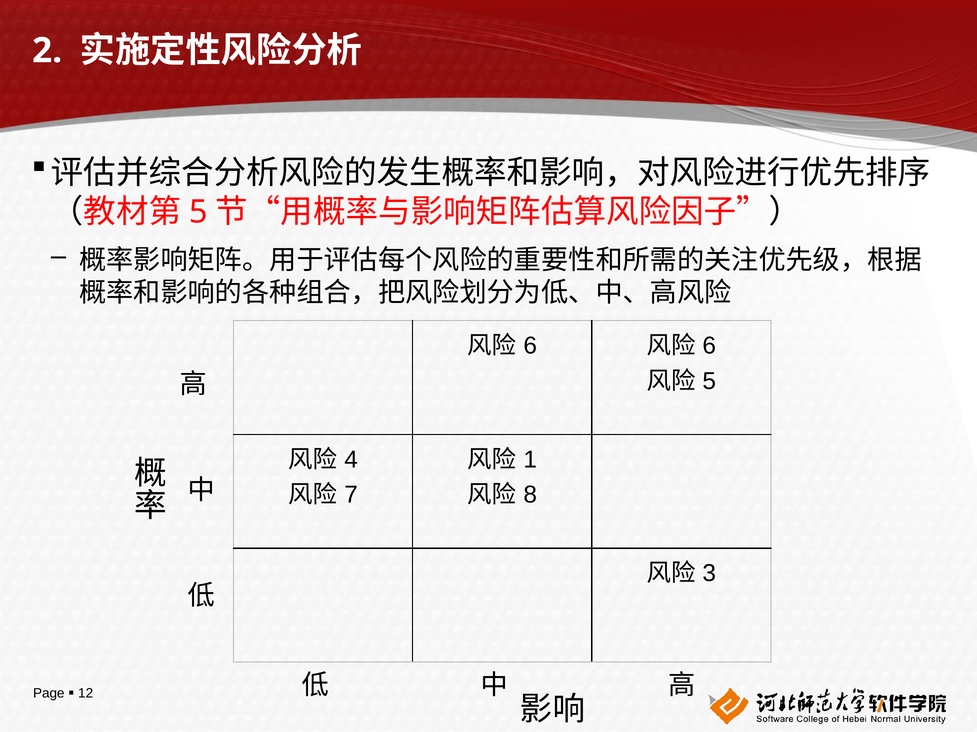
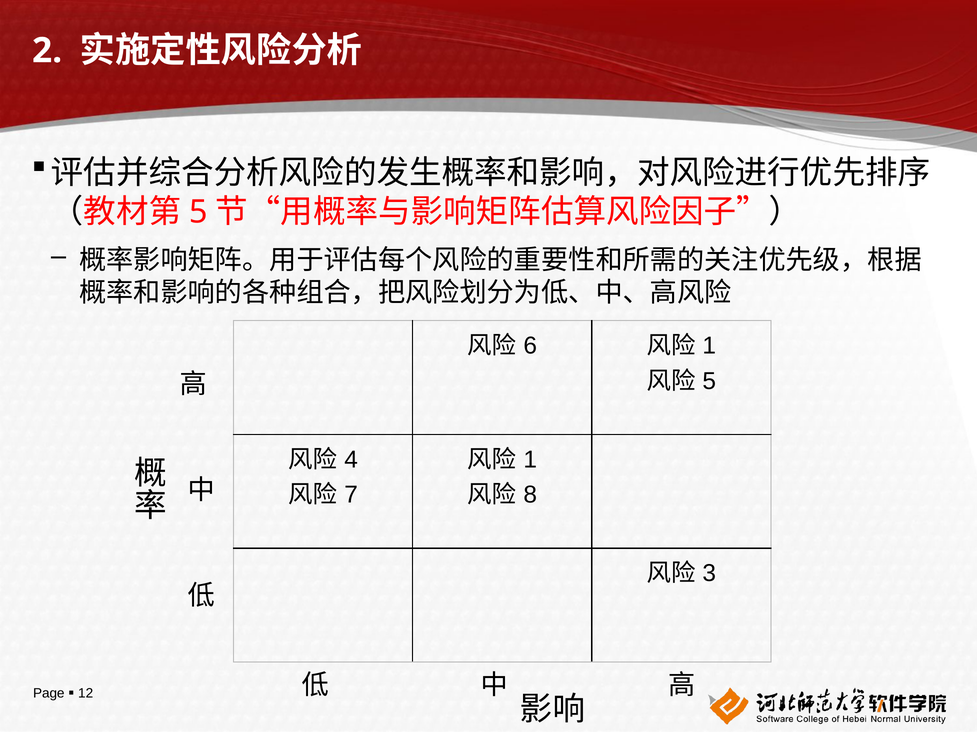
6: 6 -> 1 (709, 346)
